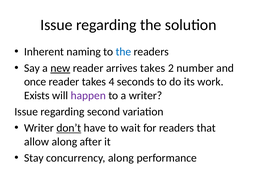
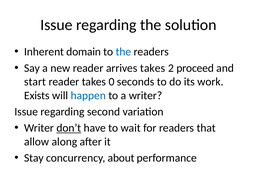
naming: naming -> domain (84, 52)
new underline: present -> none (60, 68)
number: number -> proceed (195, 68)
once: once -> start (35, 82)
4: 4 -> 0 (111, 82)
happen colour: purple -> blue (88, 95)
concurrency along: along -> about (121, 158)
